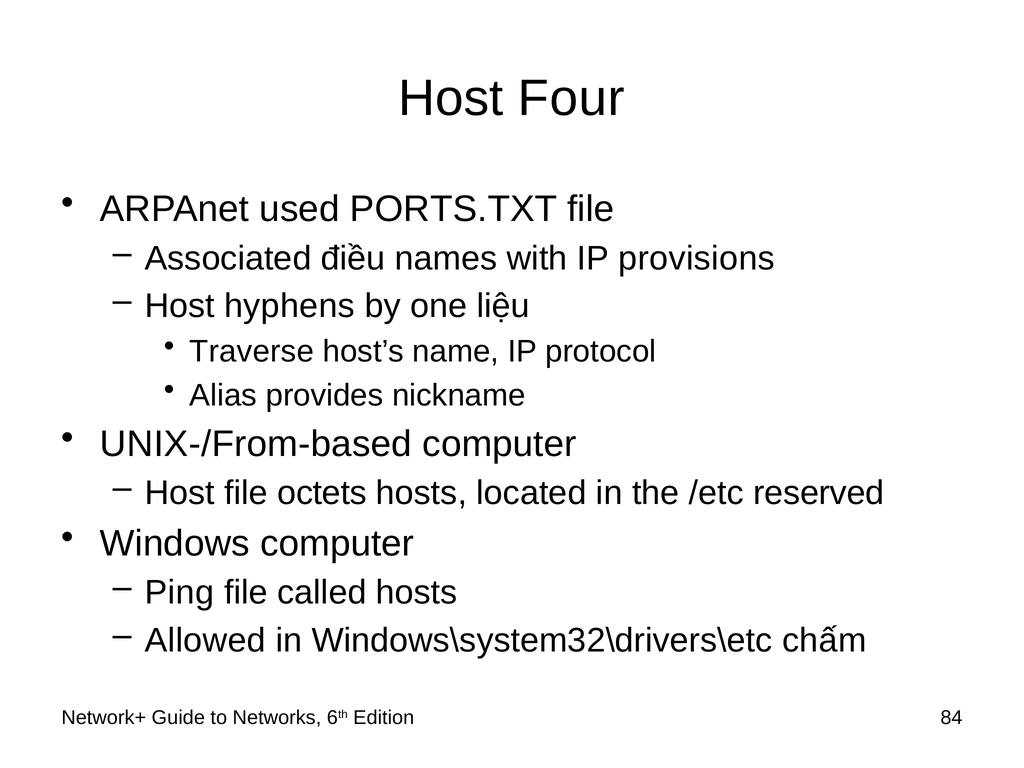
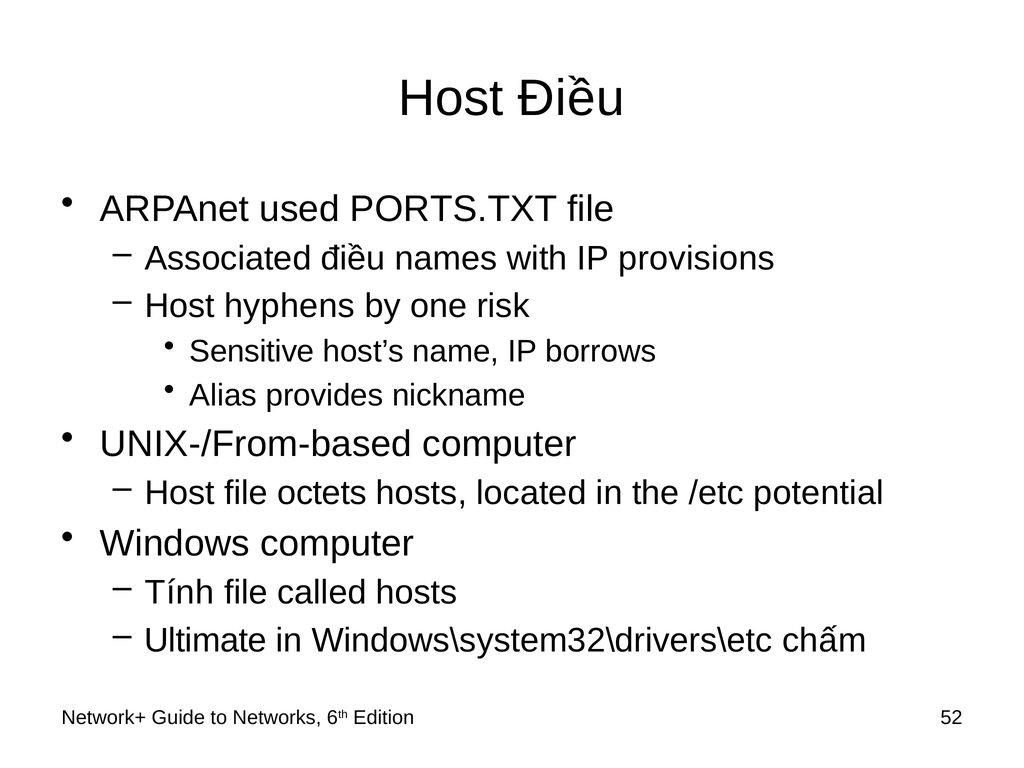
Host Four: Four -> Điều (571, 98)
liệu: liệu -> risk (503, 306)
Traverse: Traverse -> Sensitive (252, 351)
protocol: protocol -> borrows (601, 351)
reserved: reserved -> potential (819, 493)
Ping: Ping -> Tính (180, 593)
Allowed: Allowed -> Ultimate (206, 640)
84: 84 -> 52 (951, 718)
